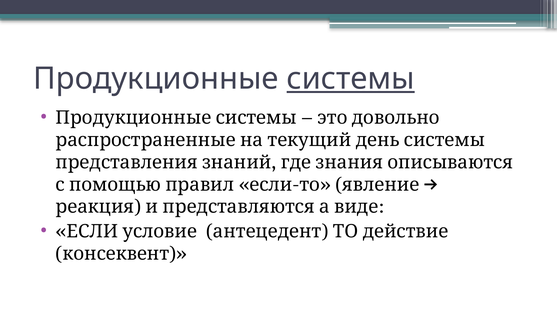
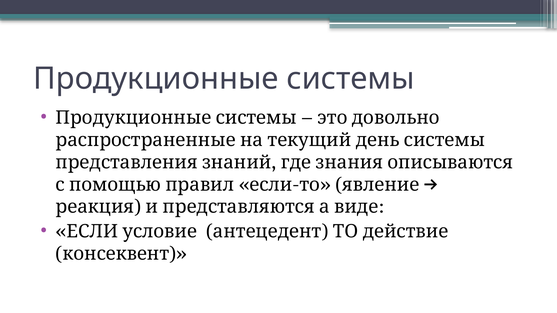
системы underline: present -> none (351, 79)
